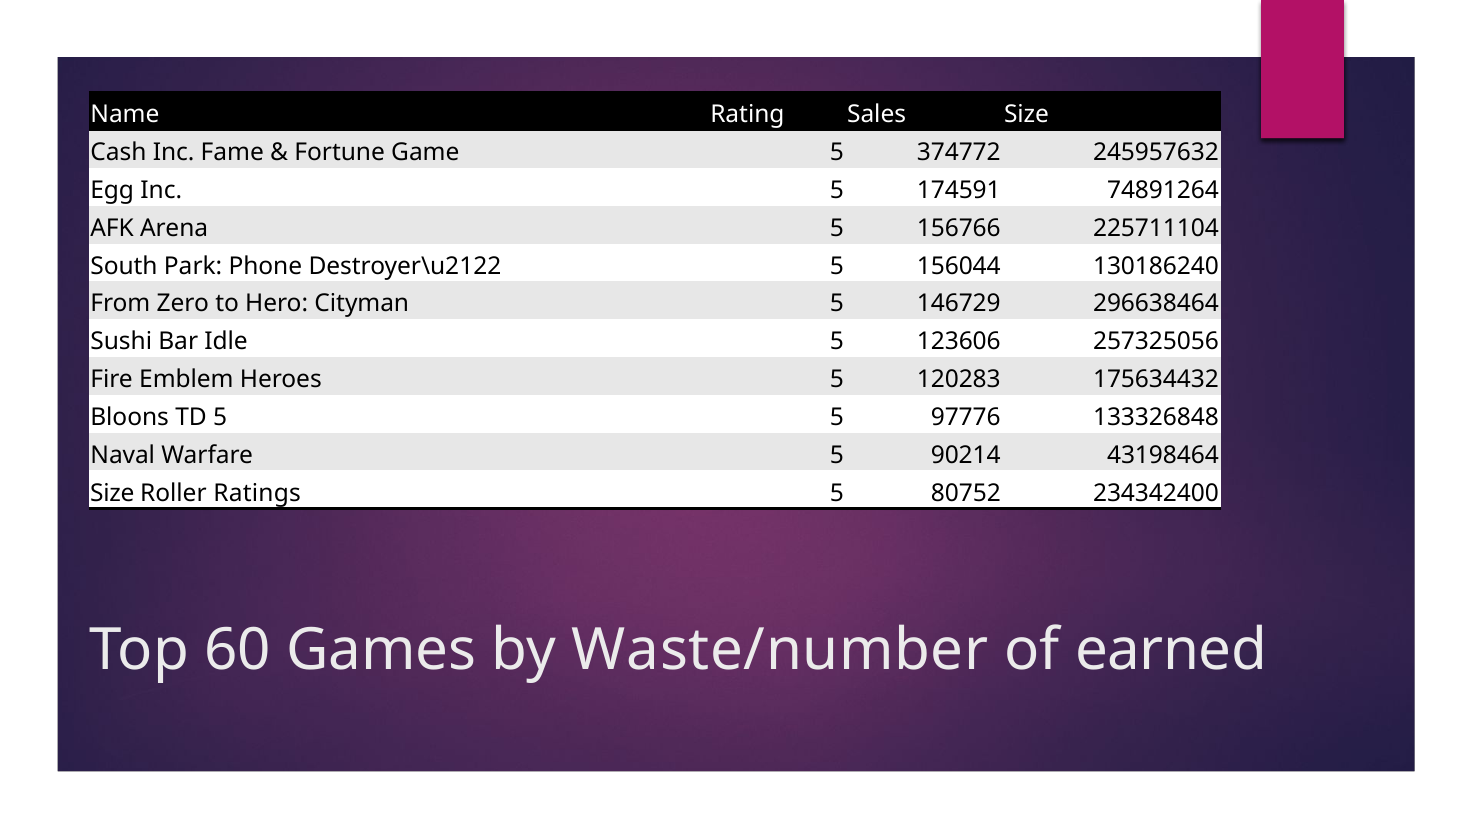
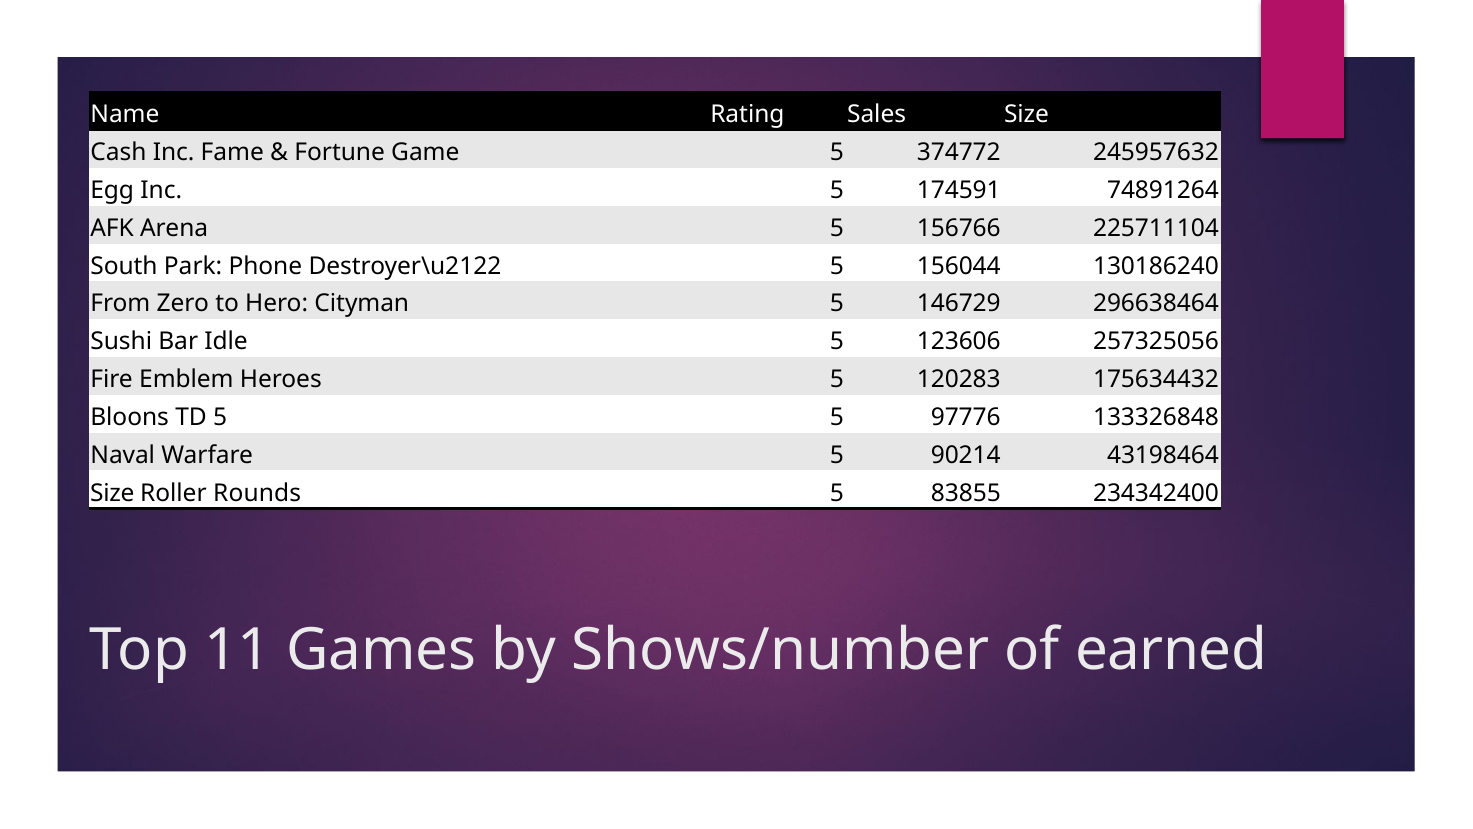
Ratings: Ratings -> Rounds (257, 493)
80752: 80752 -> 83855 (966, 493)
60: 60 -> 11 (238, 650)
Waste/number: Waste/number -> Shows/number (781, 650)
